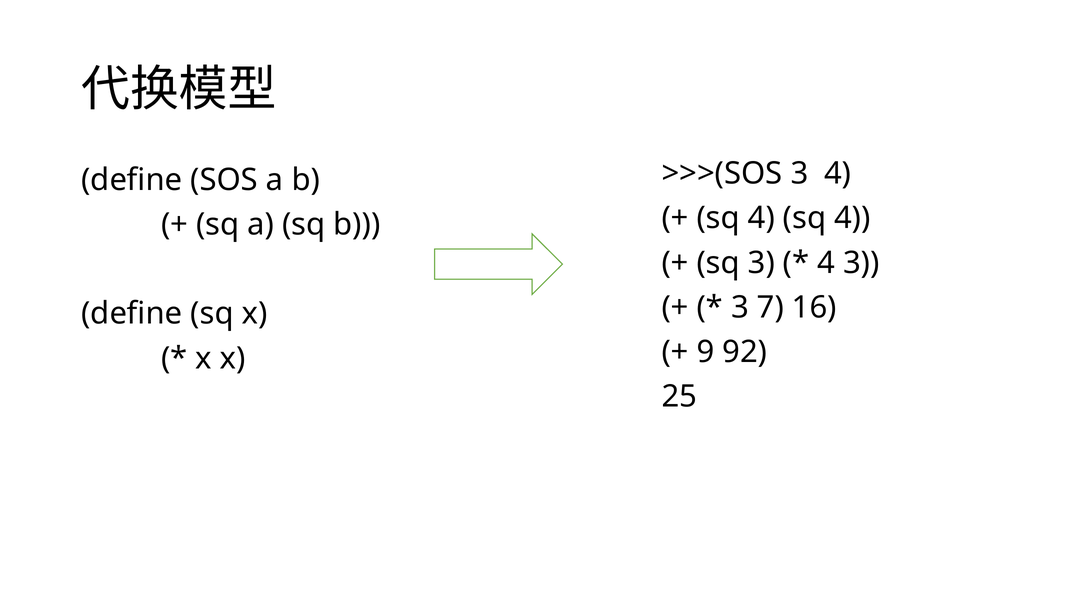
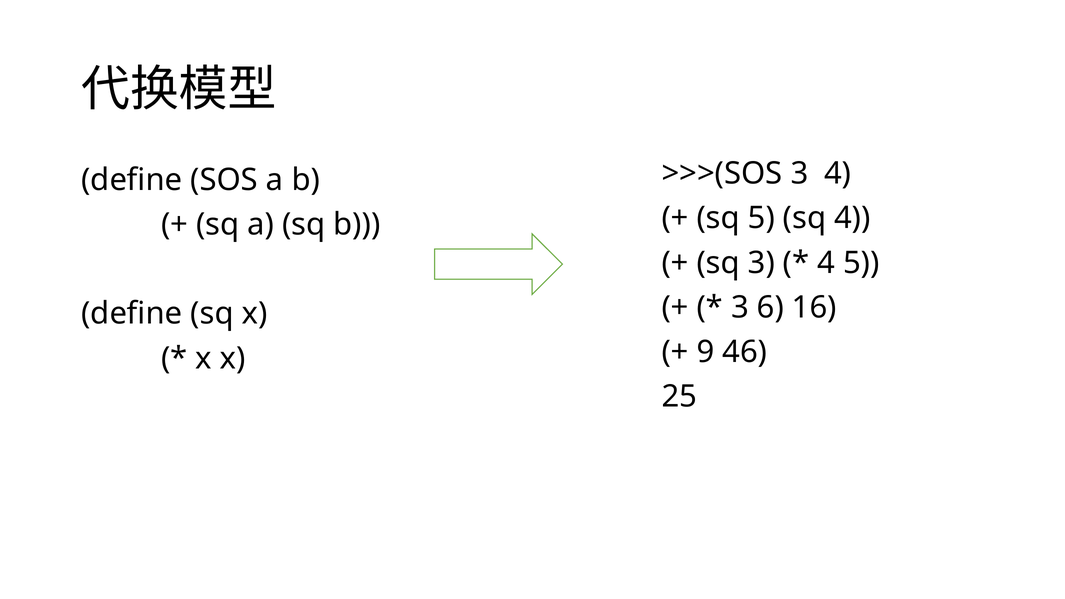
4: 4 -> 5 (761, 218)
4 3: 3 -> 5 (861, 263)
7: 7 -> 6 (770, 307)
92: 92 -> 46 (745, 352)
